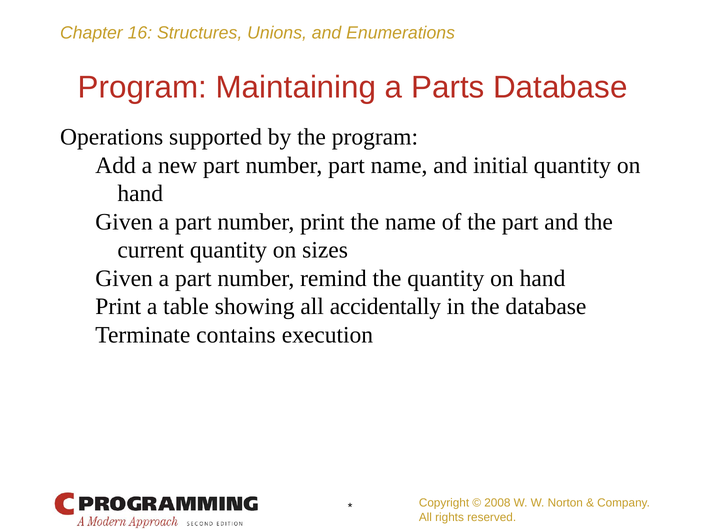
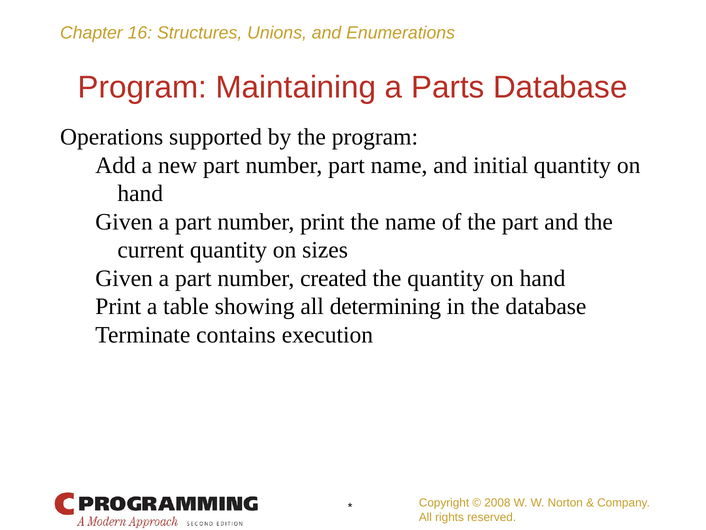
remind: remind -> created (334, 278)
accidentally: accidentally -> determining (385, 306)
